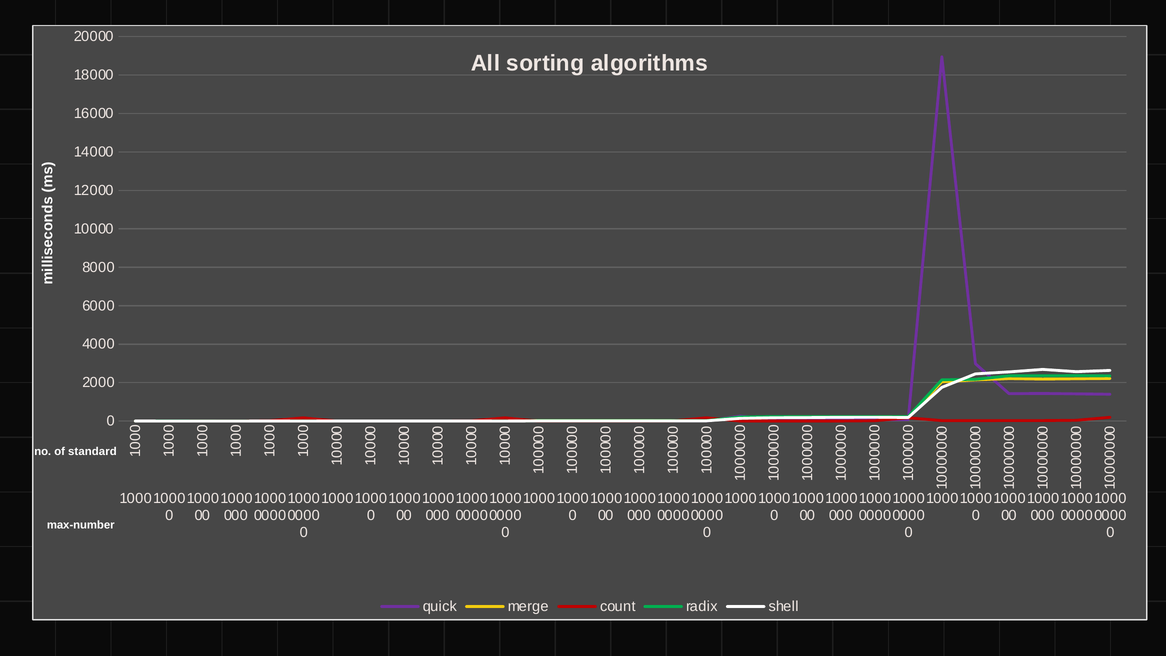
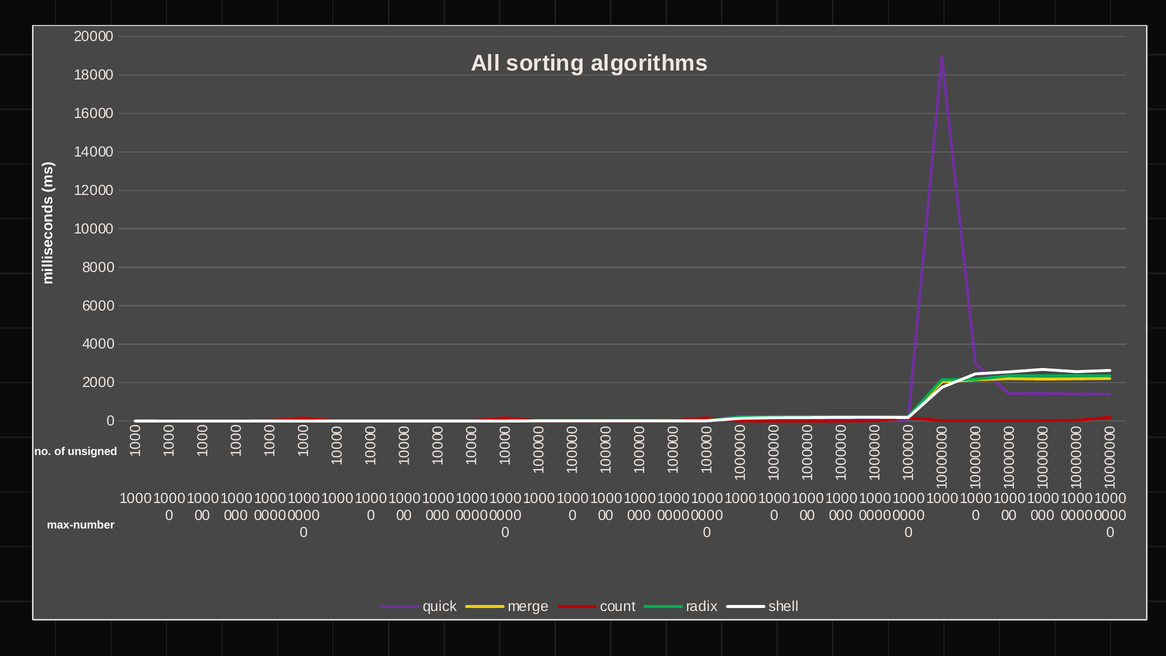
standard: standard -> unsigned (93, 451)
